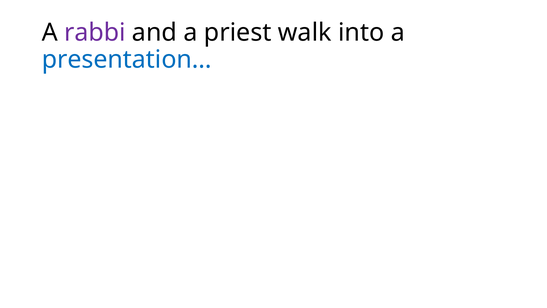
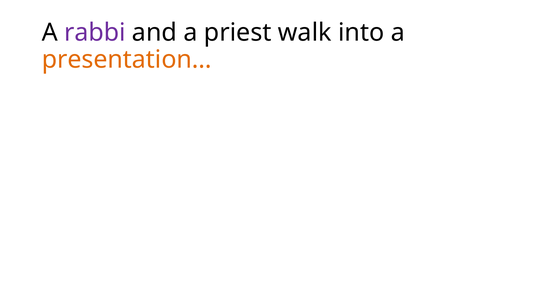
presentation… colour: blue -> orange (127, 59)
